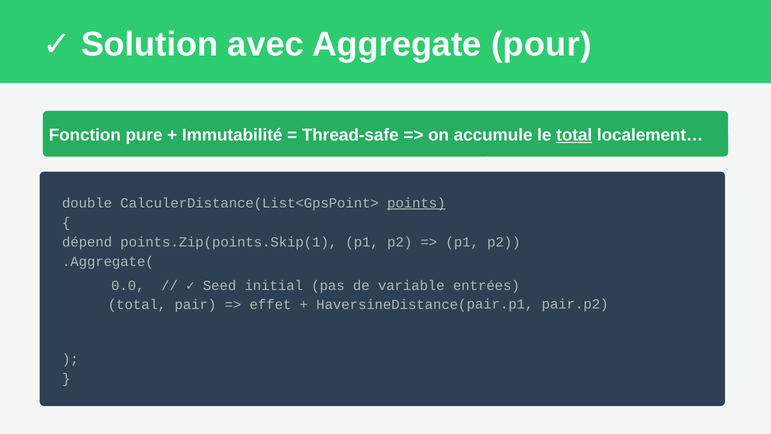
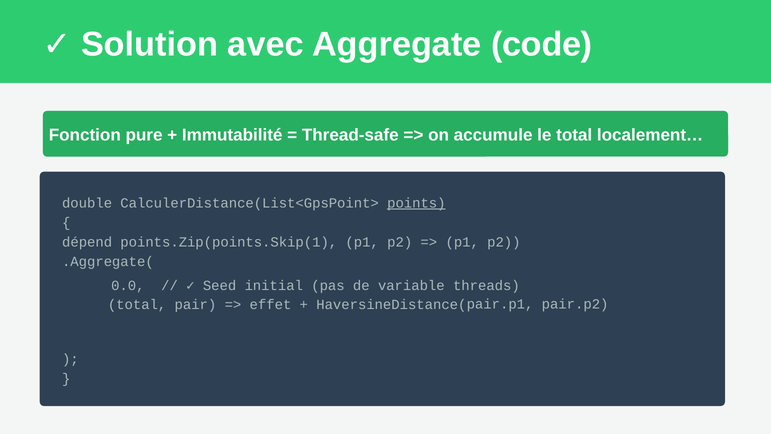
pour: pour -> code (542, 44)
total underline: present -> none (574, 135)
entrées: entrées -> threads (486, 285)
